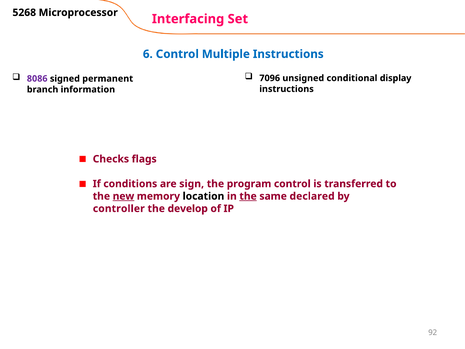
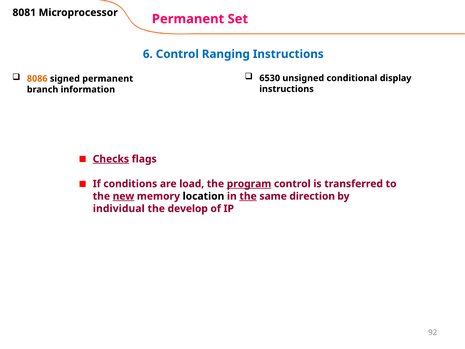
5268: 5268 -> 8081 (24, 13)
Interfacing: Interfacing -> Permanent (188, 19)
Multiple: Multiple -> Ranging (226, 54)
7096: 7096 -> 6530 (270, 78)
8086 colour: purple -> orange (37, 79)
Checks underline: none -> present (111, 159)
sign: sign -> load (192, 184)
program underline: none -> present (249, 184)
declared: declared -> direction (312, 196)
controller: controller -> individual (119, 208)
